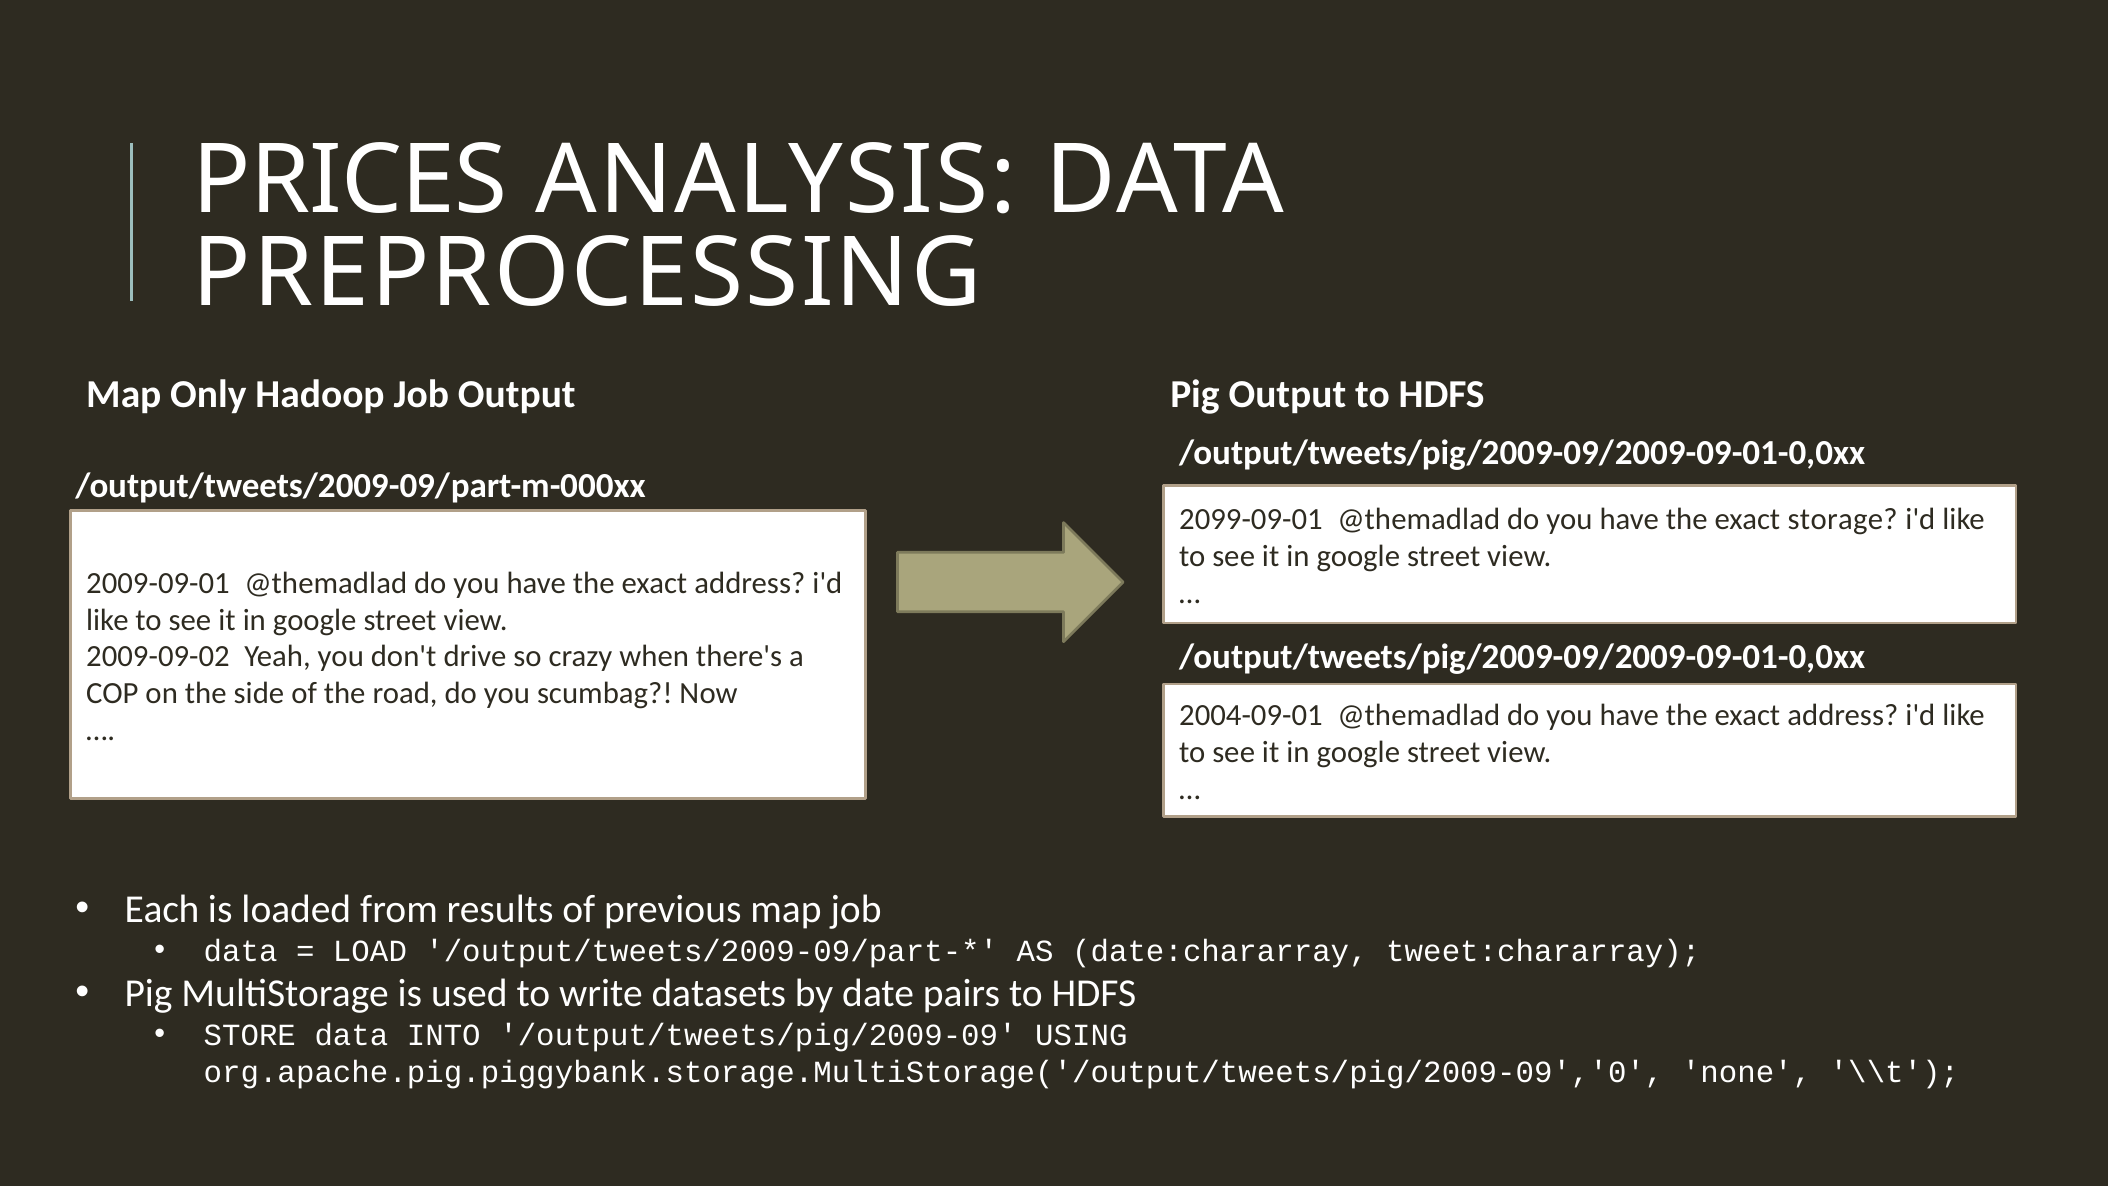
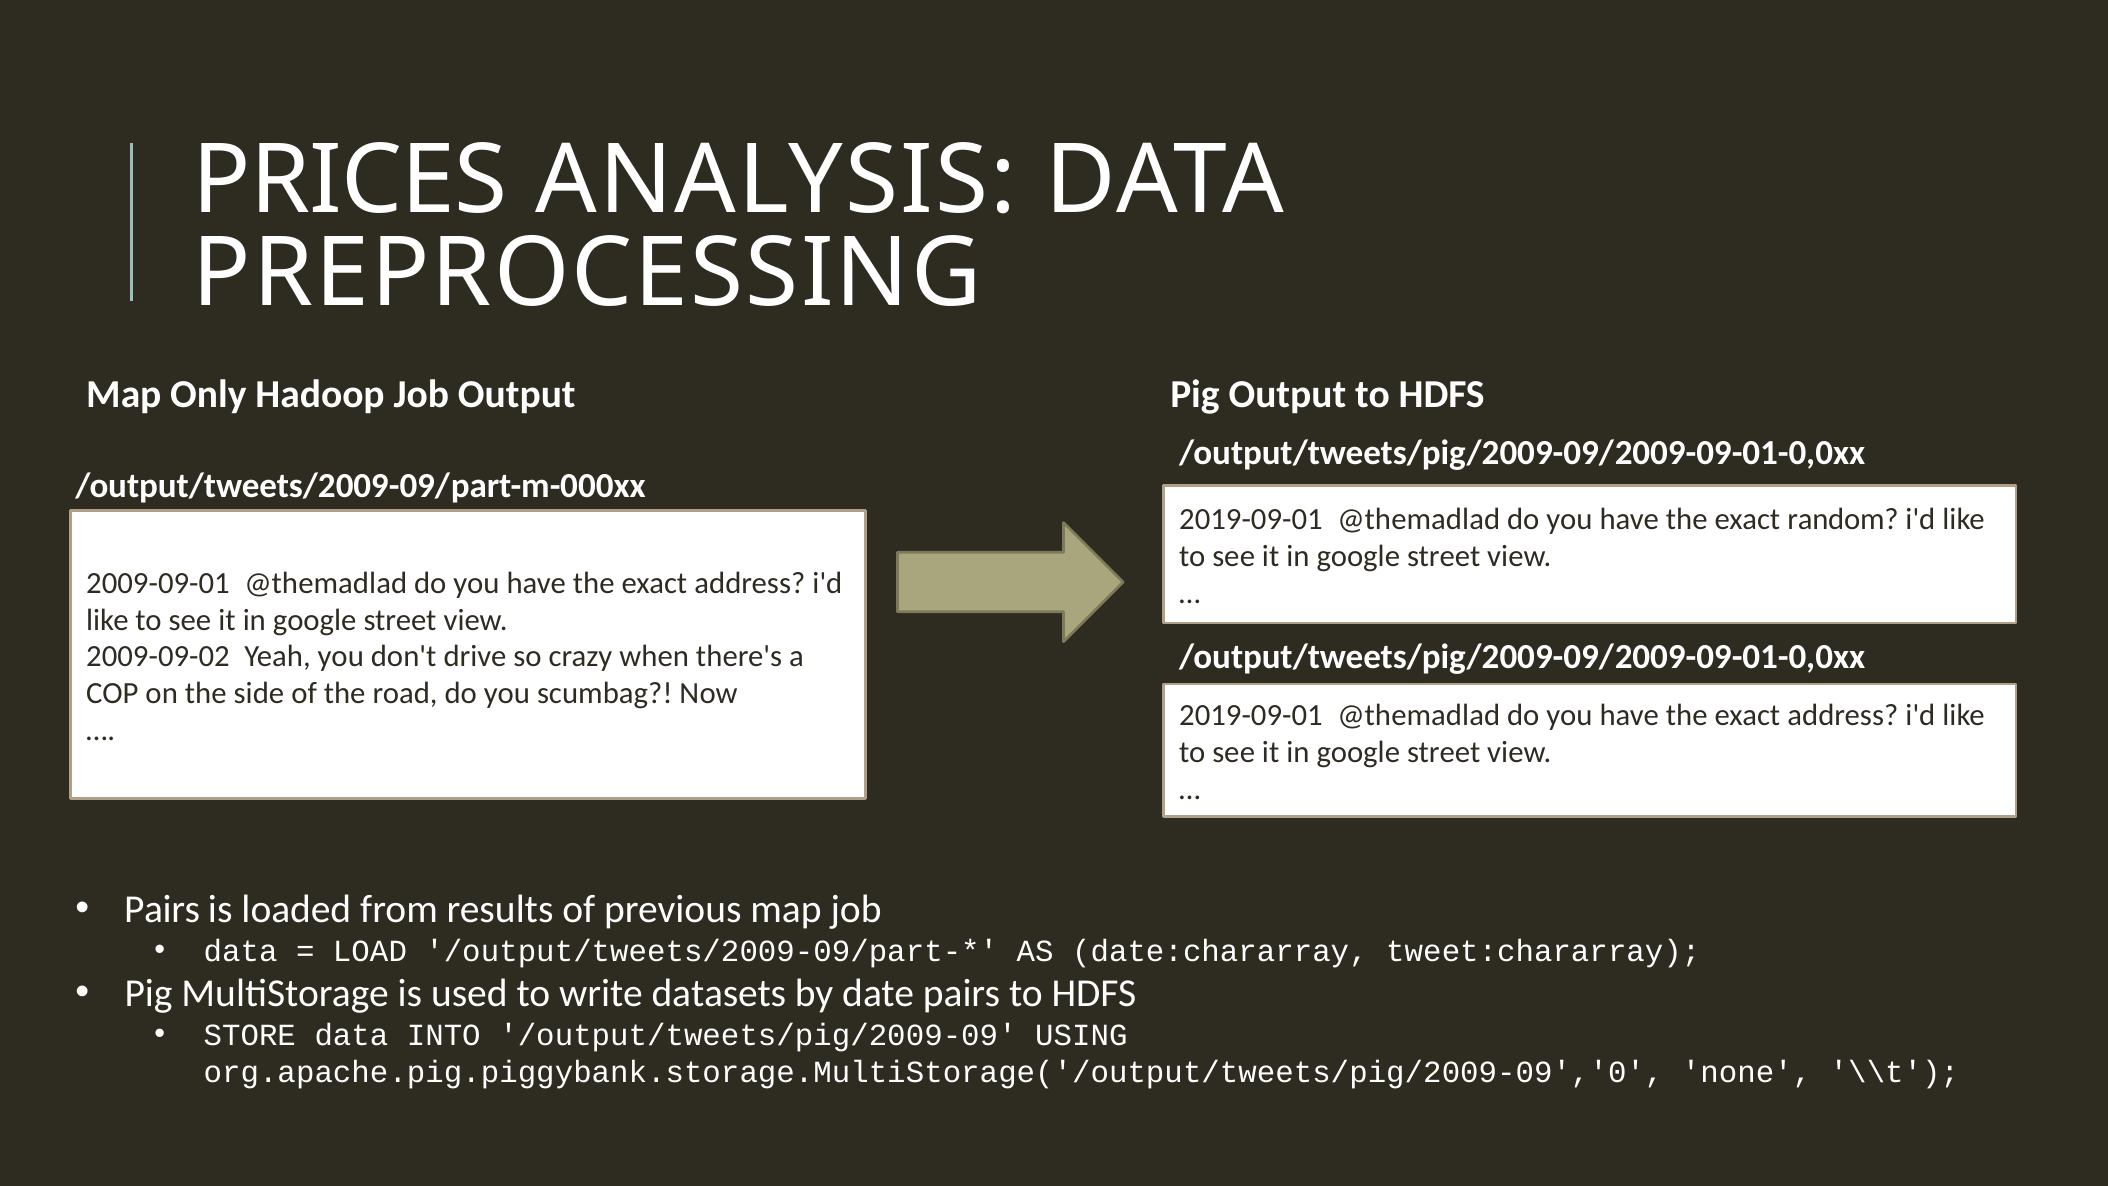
2099-09-01: 2099-09-01 -> 2019-09-01 (1251, 519)
storage: storage -> random (1843, 519)
2004-09-01: 2004-09-01 -> 2019-09-01 (1251, 715)
Each: Each -> Pairs (162, 909)
